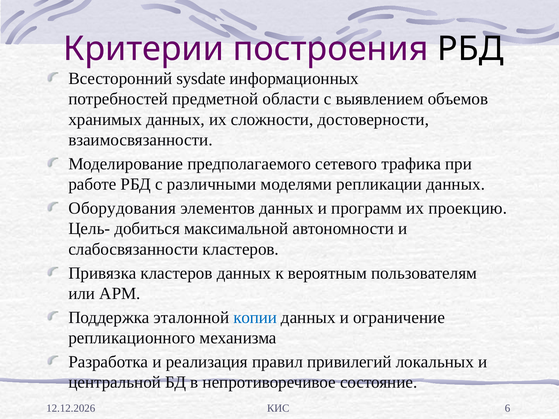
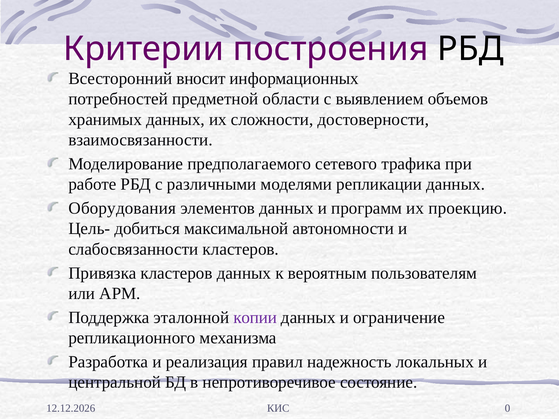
sysdate: sysdate -> вносит (201, 79)
копии colour: blue -> purple (255, 318)
привилегий: привилегий -> надежность (349, 362)
6: 6 -> 0 (508, 409)
